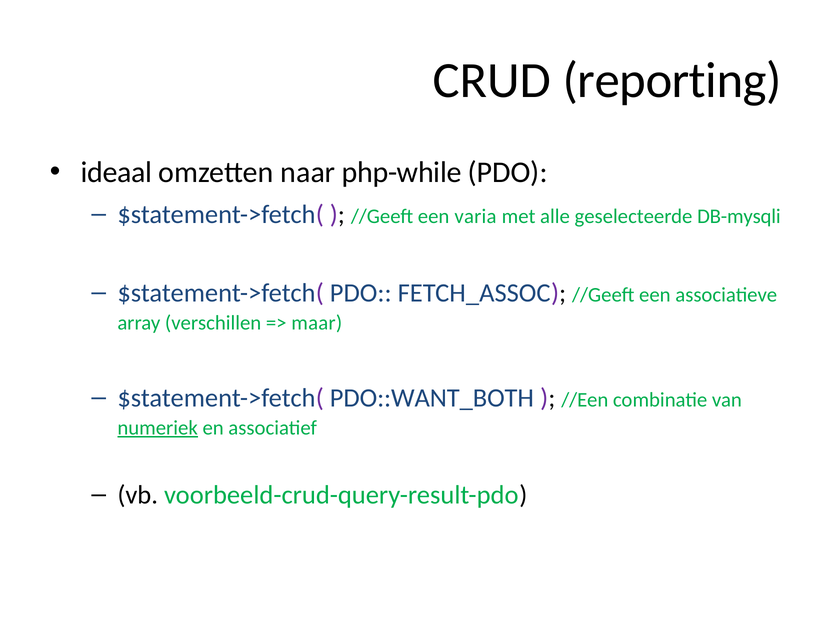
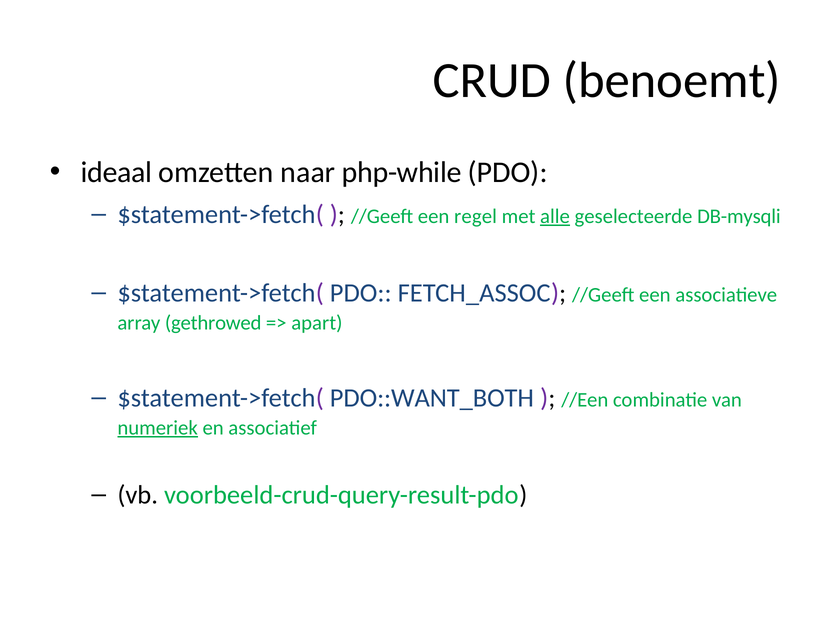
reporting: reporting -> benoemt (672, 80)
varia: varia -> regel (476, 216)
alle underline: none -> present (555, 216)
verschillen: verschillen -> gethrowed (213, 323)
maar: maar -> apart (317, 323)
